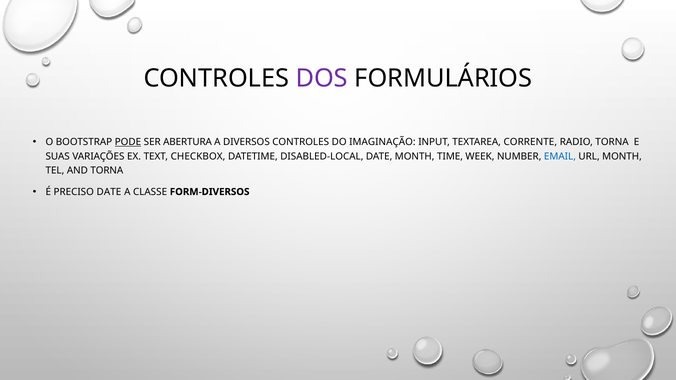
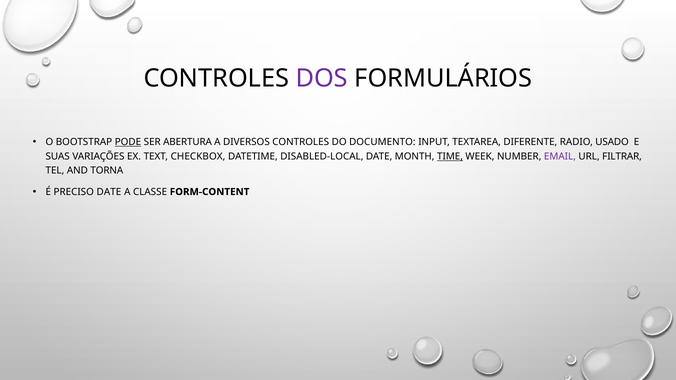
IMAGINAÇÃO: IMAGINAÇÃO -> DOCUMENTO (382, 142)
CORRENTE: CORRENTE -> DIFERENTE (530, 142)
RADIO TORNA: TORNA -> USADO (612, 142)
TIME underline: none -> present (450, 156)
EMAIL colour: blue -> purple (560, 156)
URL MONTH: MONTH -> FILTRAR (622, 156)
FORM-DIVERSOS: FORM-DIVERSOS -> FORM-CONTENT (210, 192)
